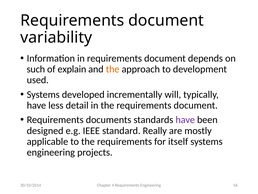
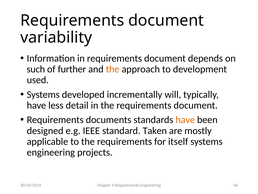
explain: explain -> further (72, 69)
have colour: purple -> orange (185, 120)
Really: Really -> Taken (155, 130)
